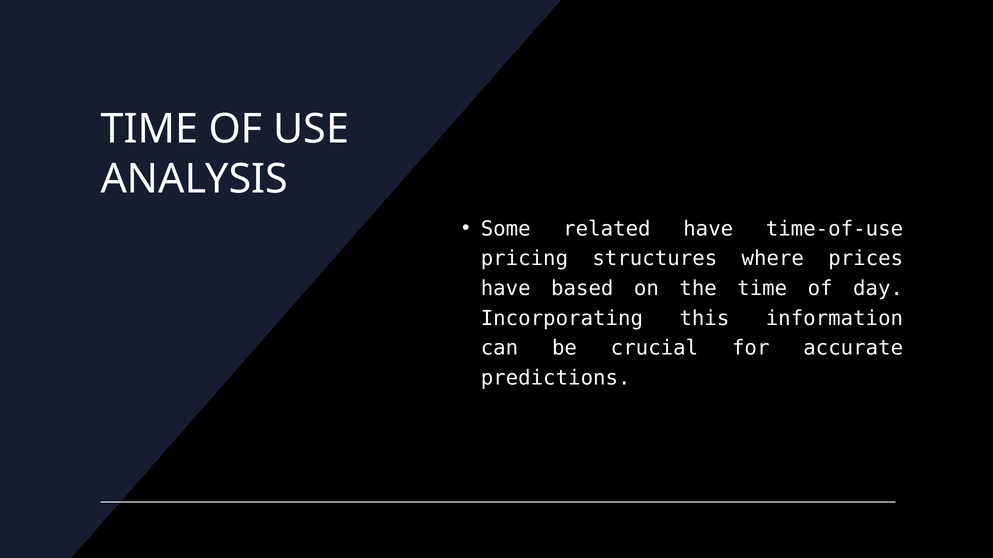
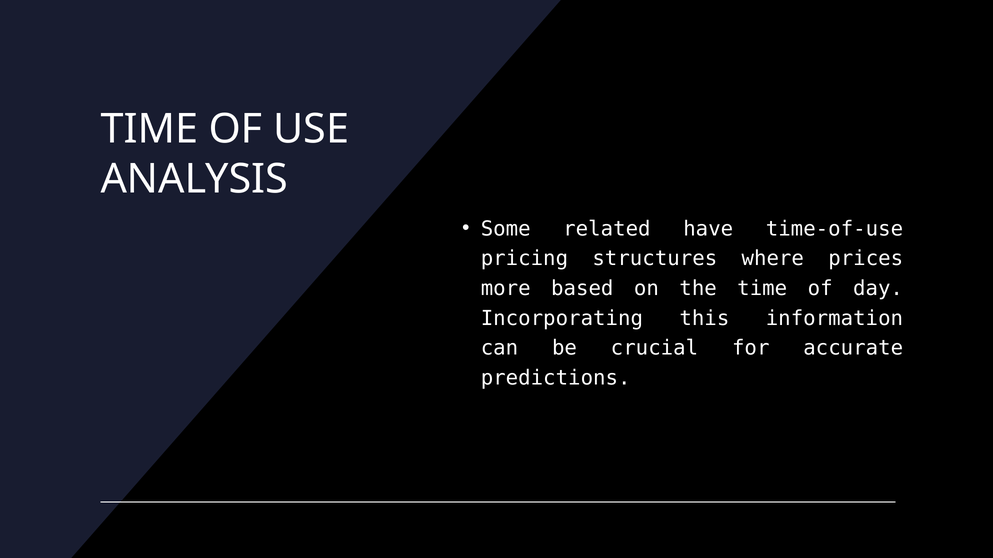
have: have -> more (506, 289)
